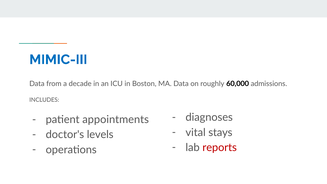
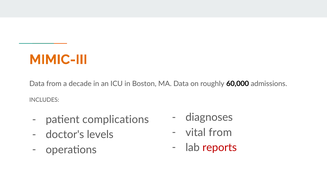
MIMIC-III colour: blue -> orange (58, 60)
appointments: appointments -> complications (116, 120)
vital stays: stays -> from (220, 132)
